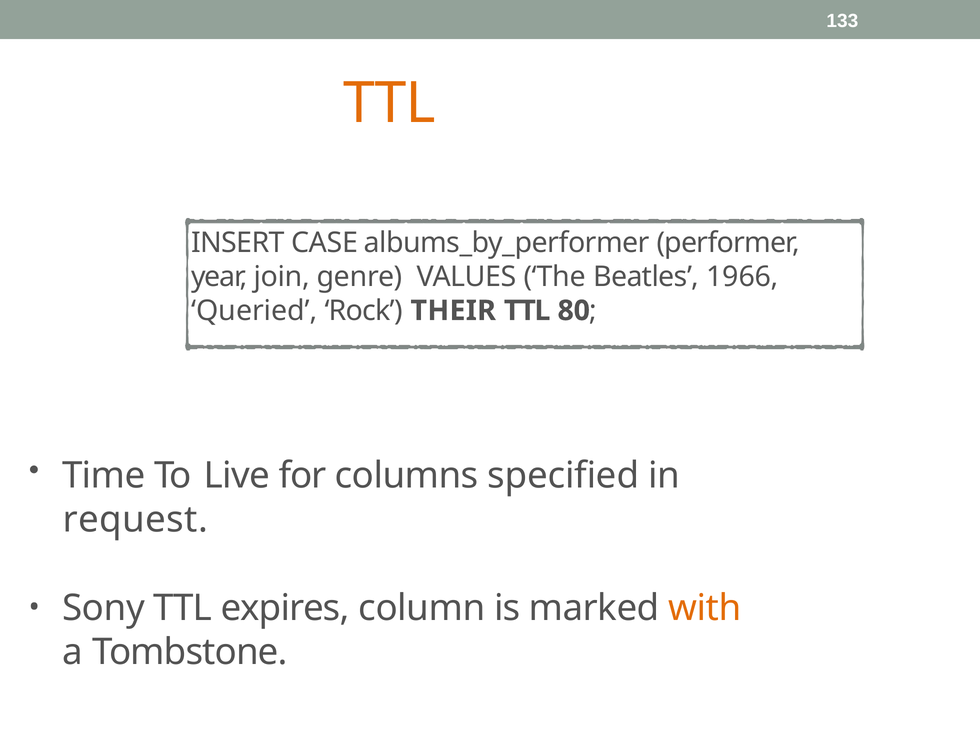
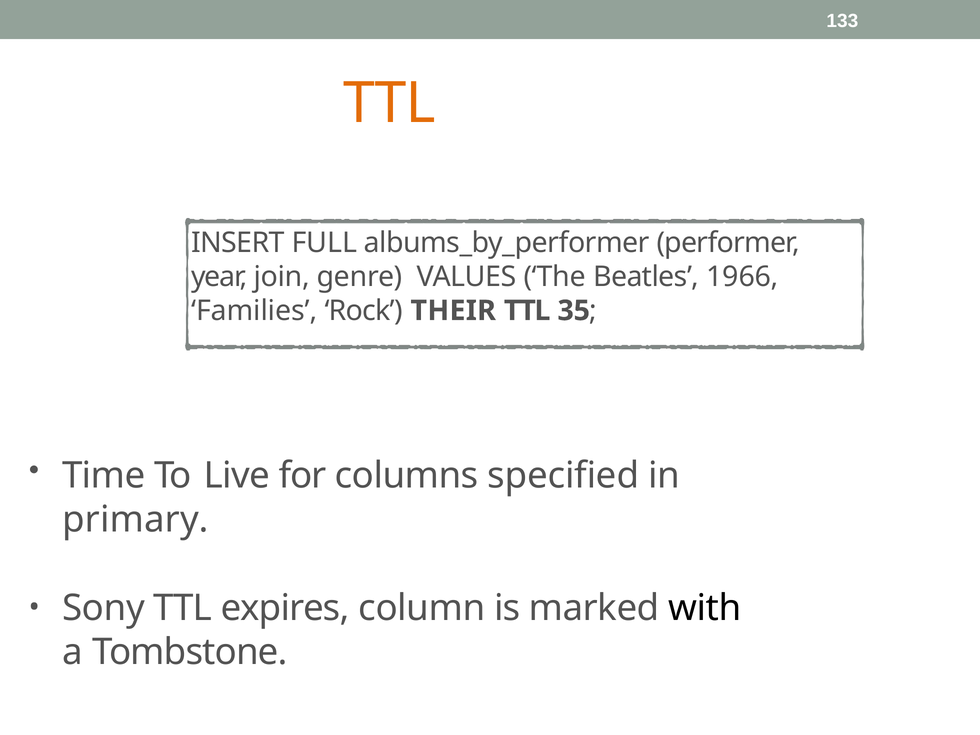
CASE: CASE -> FULL (324, 243)
Queried: Queried -> Families (254, 311)
80: 80 -> 35 (574, 311)
request: request -> primary (135, 520)
with colour: orange -> black (705, 608)
